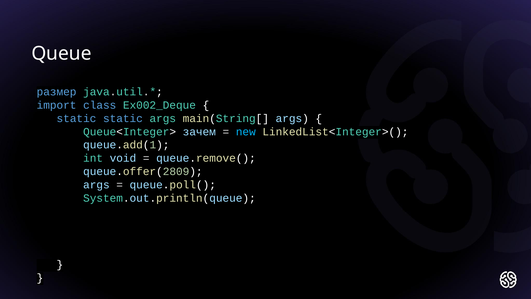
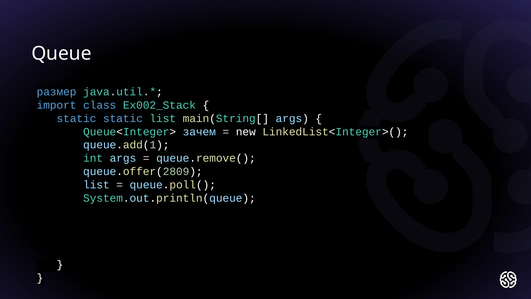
Ex002_Deque: Ex002_Deque -> Ex002_Stack (159, 105)
static args: args -> list (163, 118)
new colour: light blue -> white (246, 132)
int void: void -> args (123, 158)
args: args -> list (96, 185)
